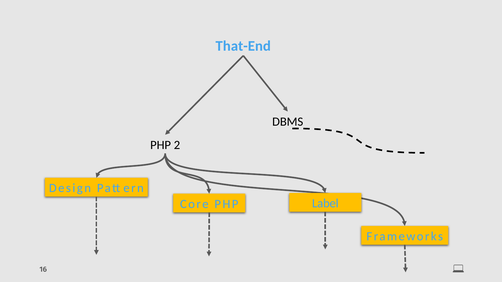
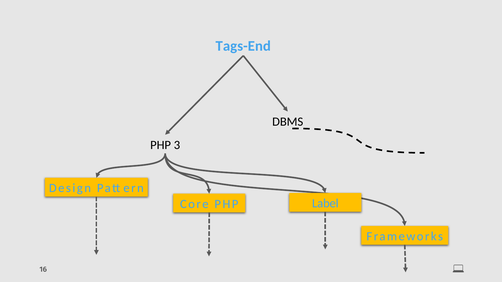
That-End: That-End -> Tags-End (243, 46)
2: 2 -> 3 (177, 145)
